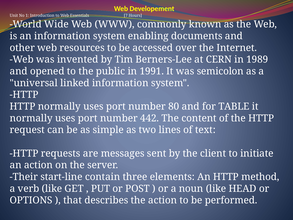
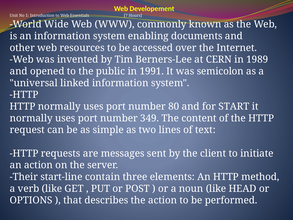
TABLE: TABLE -> START (234, 106)
442: 442 -> 349 (150, 118)
